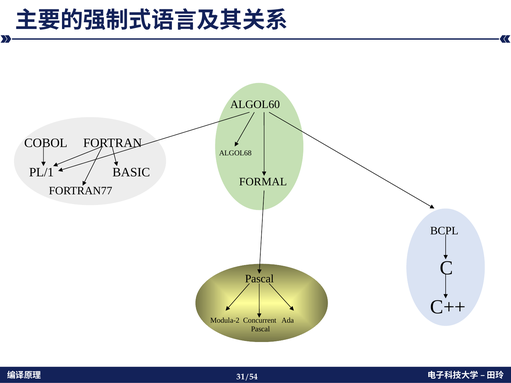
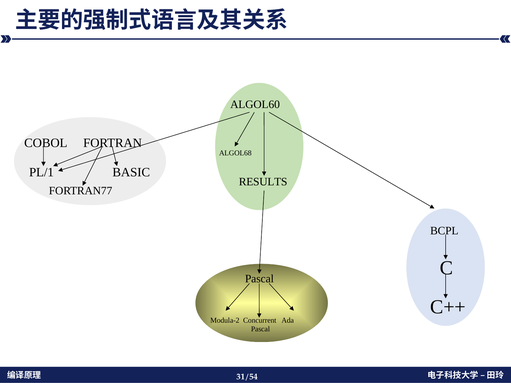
FORMAL: FORMAL -> RESULTS (263, 182)
